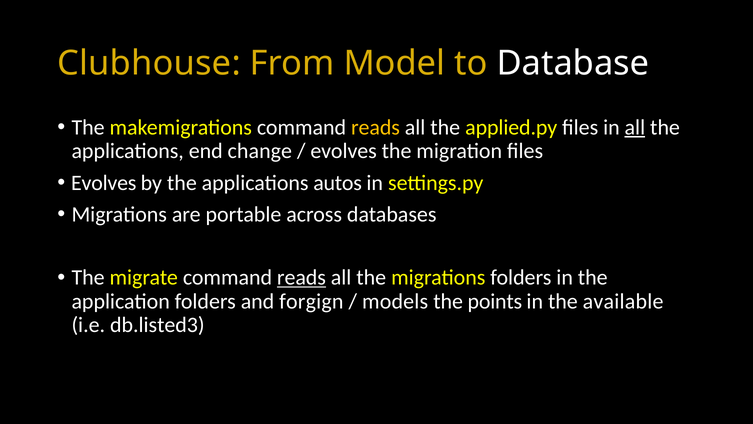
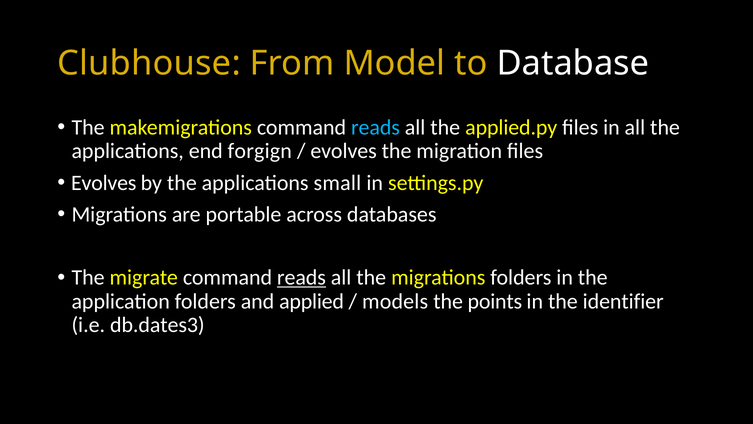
reads colour: yellow -> light blue (375, 127)
all underline: present -> none (635, 127)
change: change -> forgign (260, 151)
autos: autos -> small (337, 183)
forgign: forgign -> applied (312, 301)
available: available -> identifier (623, 301)
db.listed3: db.listed3 -> db.dates3 (157, 325)
